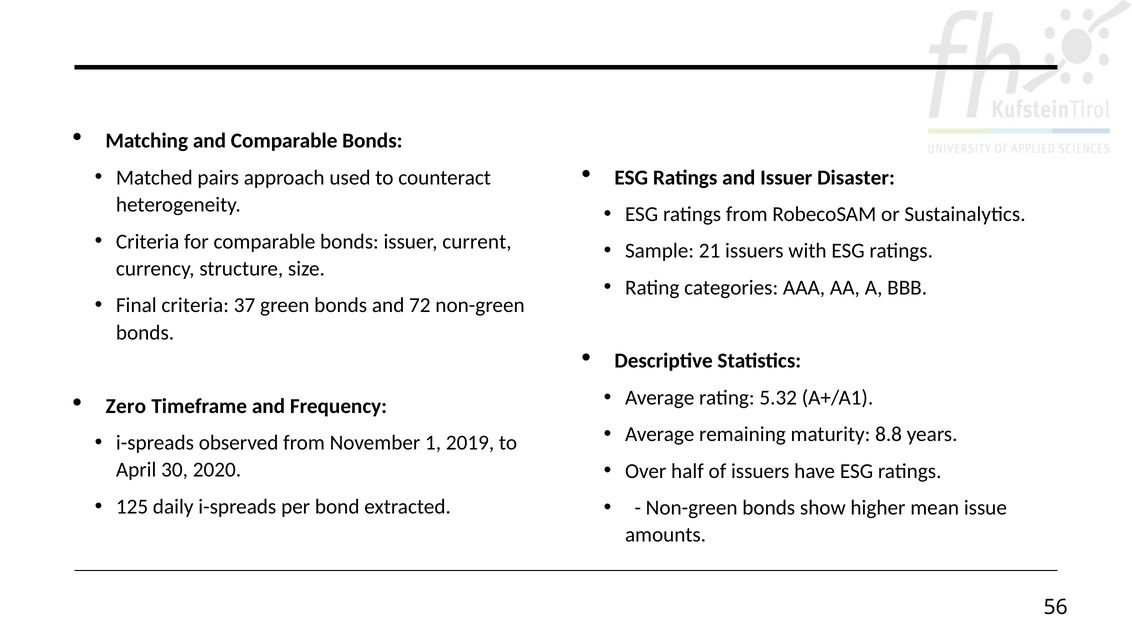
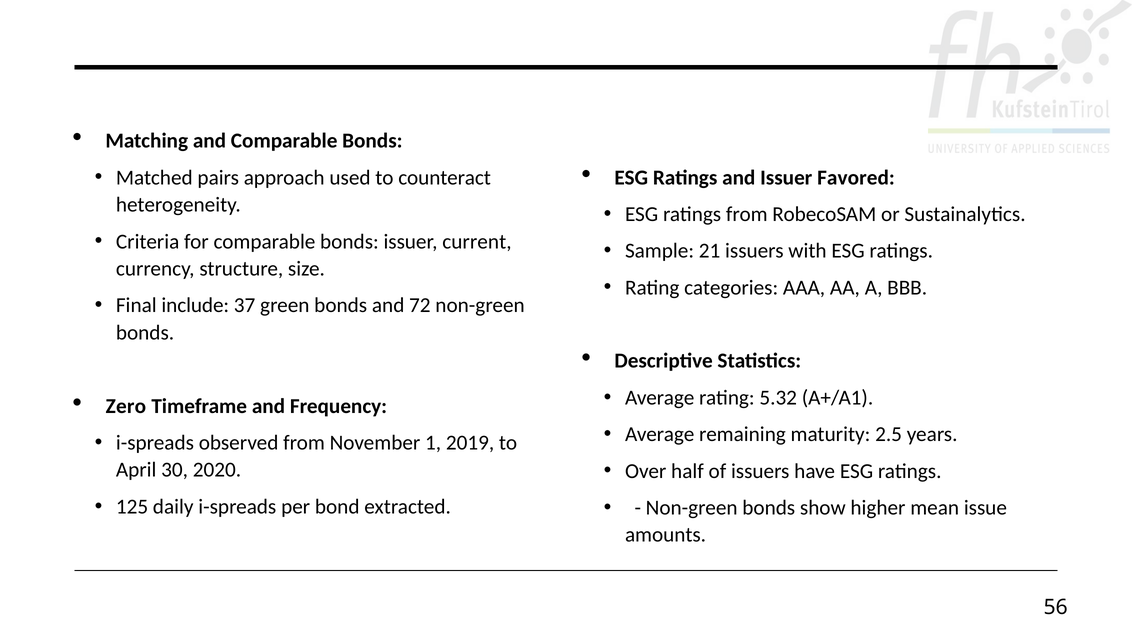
Disaster: Disaster -> Favored (856, 178)
Final criteria: criteria -> include (195, 305)
8.8: 8.8 -> 2.5 (889, 434)
